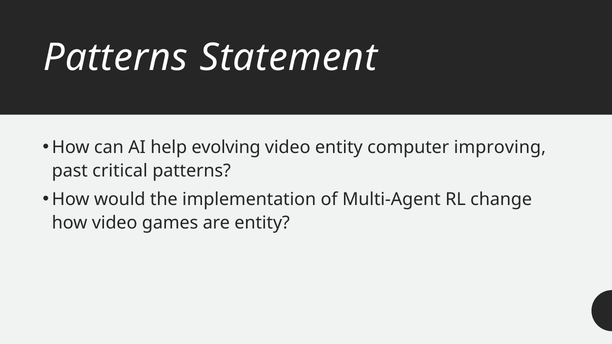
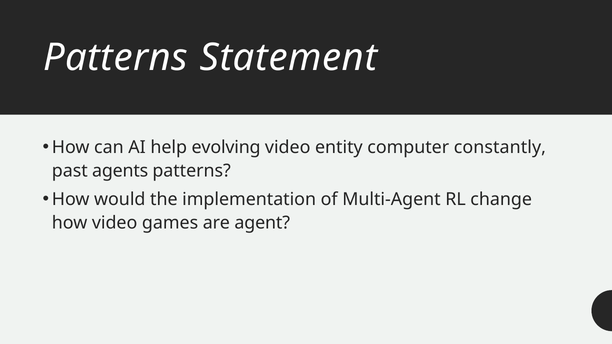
improving: improving -> constantly (500, 147)
critical: critical -> agents (120, 171)
are entity: entity -> agent (262, 223)
